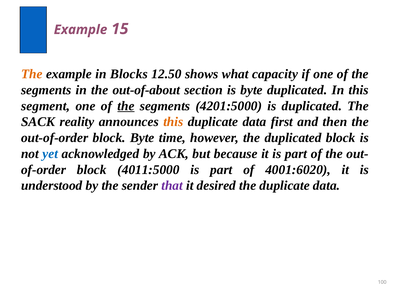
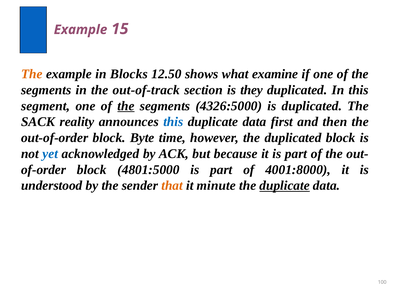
capacity: capacity -> examine (275, 74)
out-of-about: out-of-about -> out-of-track (146, 90)
is byte: byte -> they (252, 90)
4201:5000: 4201:5000 -> 4326:5000 (229, 106)
this colour: orange -> blue (173, 122)
4011:5000: 4011:5000 -> 4801:5000 (148, 170)
4001:6020: 4001:6020 -> 4001:8000 (298, 170)
that colour: purple -> orange (172, 186)
desired: desired -> minute (216, 186)
duplicate underline: none -> present (285, 186)
